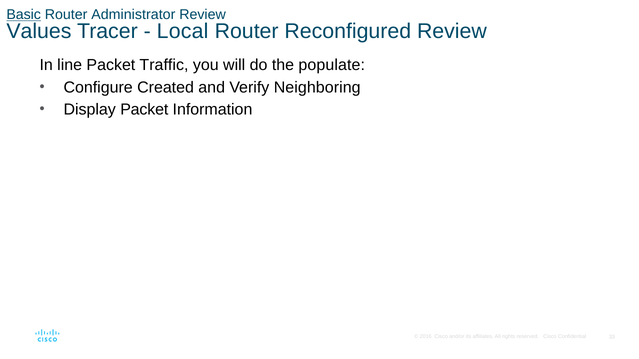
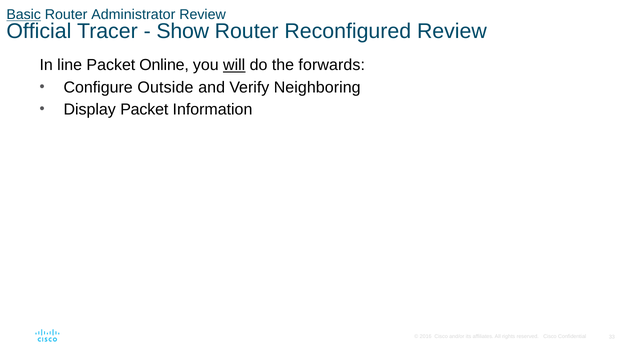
Values: Values -> Official (39, 31)
Local: Local -> Show (183, 31)
Traffic: Traffic -> Online (164, 65)
will underline: none -> present (234, 65)
populate: populate -> forwards (332, 65)
Created: Created -> Outside (165, 87)
